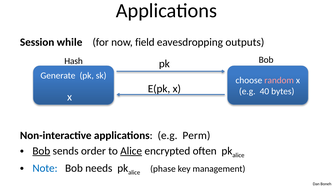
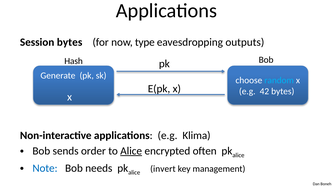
Session while: while -> bytes (70, 42)
field: field -> type (145, 42)
random colour: pink -> light blue (279, 80)
40: 40 -> 42 (264, 92)
Perm: Perm -> Klima (197, 136)
Bob underline: present -> none (41, 151)
phase: phase -> invert (163, 169)
